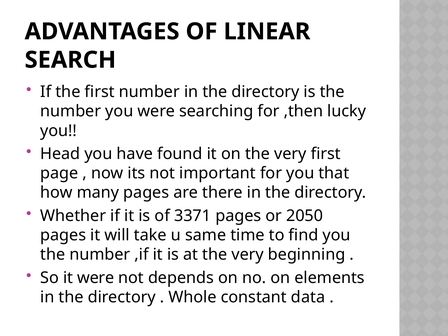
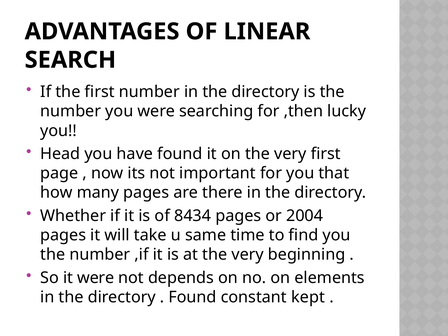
3371: 3371 -> 8434 (193, 216)
2050: 2050 -> 2004 (305, 216)
Whole: Whole -> Found (192, 297)
data: data -> kept (308, 297)
